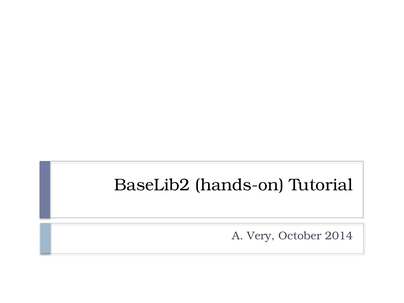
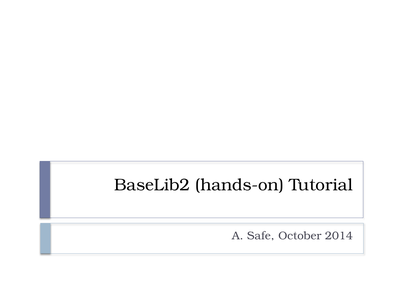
Very: Very -> Safe (261, 236)
